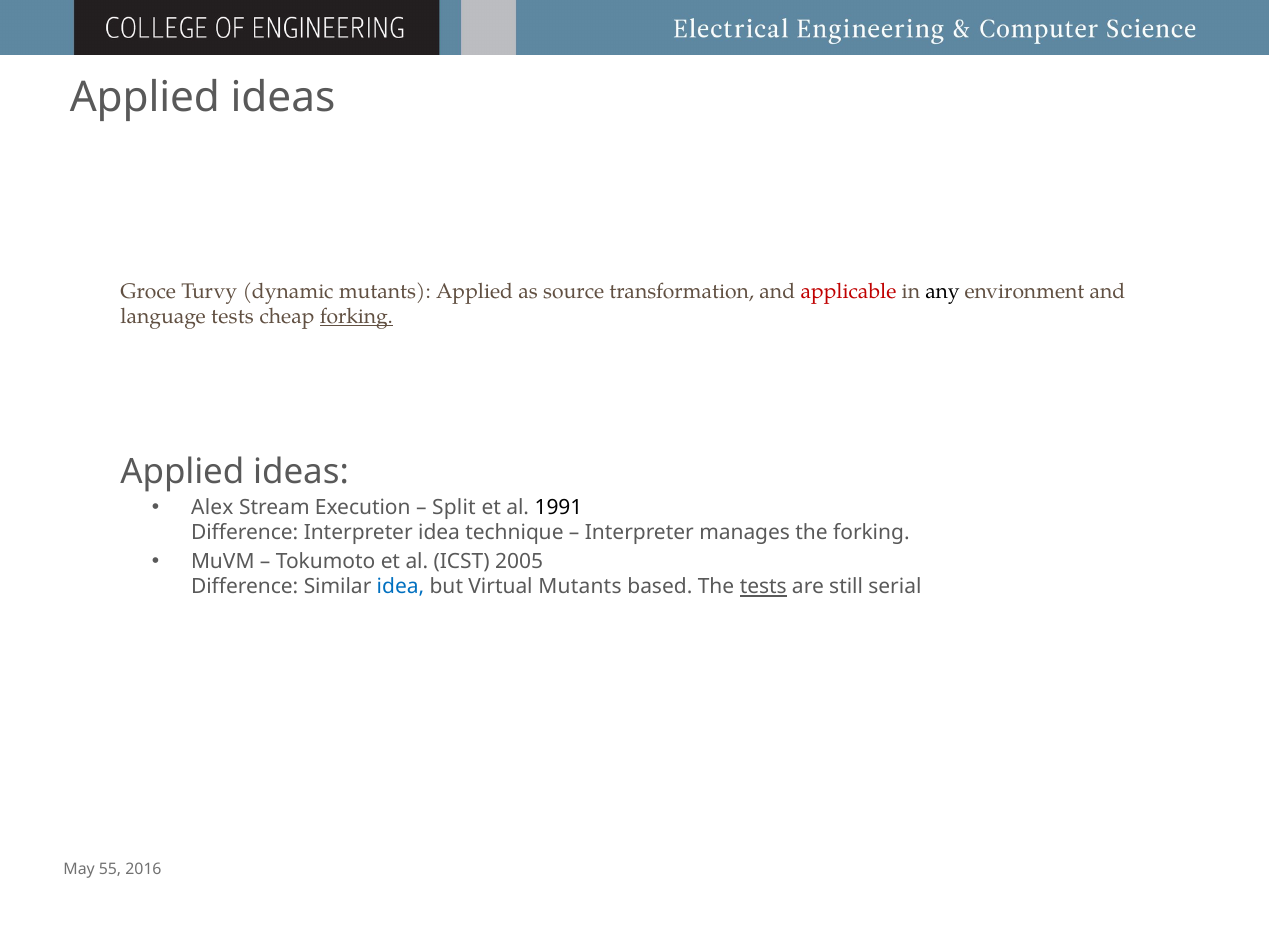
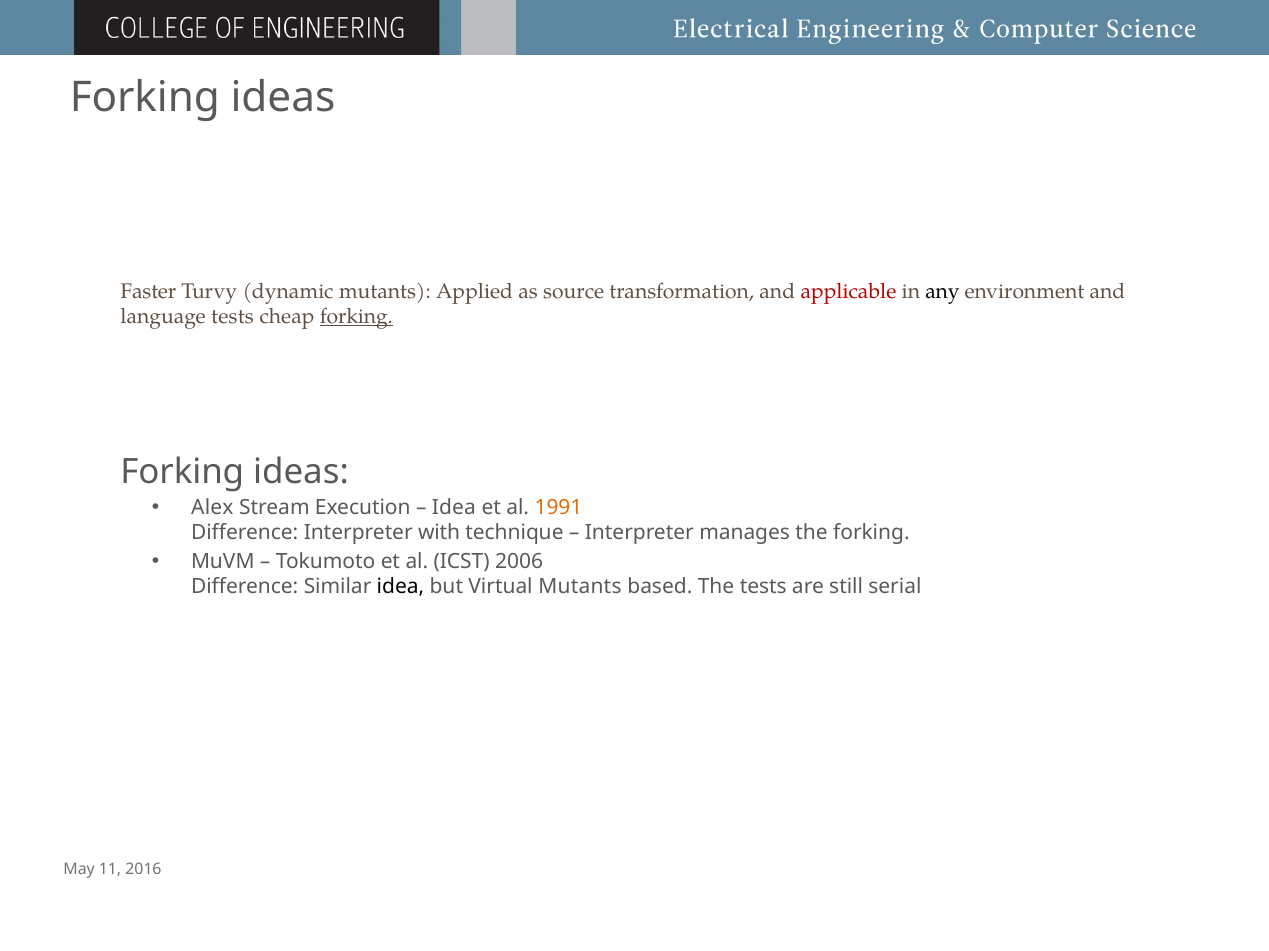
Applied: Applied -> Forking (145, 98)
Groce: Groce -> Faster (148, 291)
Applied: Applied -> Forking (182, 472)
Split: Split -> Idea (454, 508)
1991 colour: black -> orange (559, 508)
Interpreter idea: idea -> with (439, 533)
2005: 2005 -> 2006 (519, 562)
idea colour: blue -> black (400, 587)
tests underline: present -> none (763, 587)
55: 55 -> 11 (110, 870)
